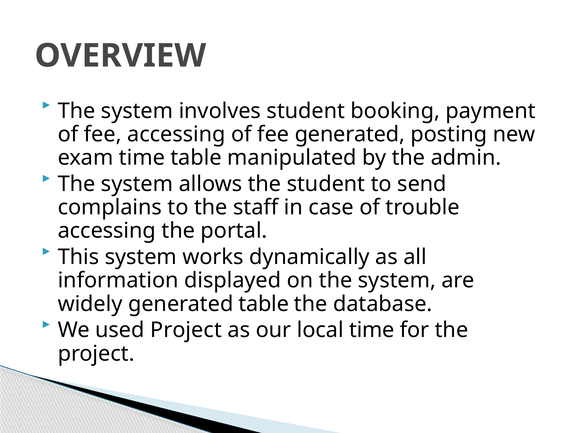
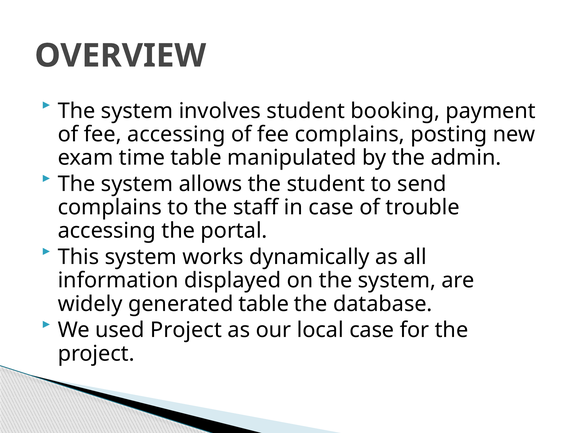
fee generated: generated -> complains (350, 134)
local time: time -> case (372, 331)
